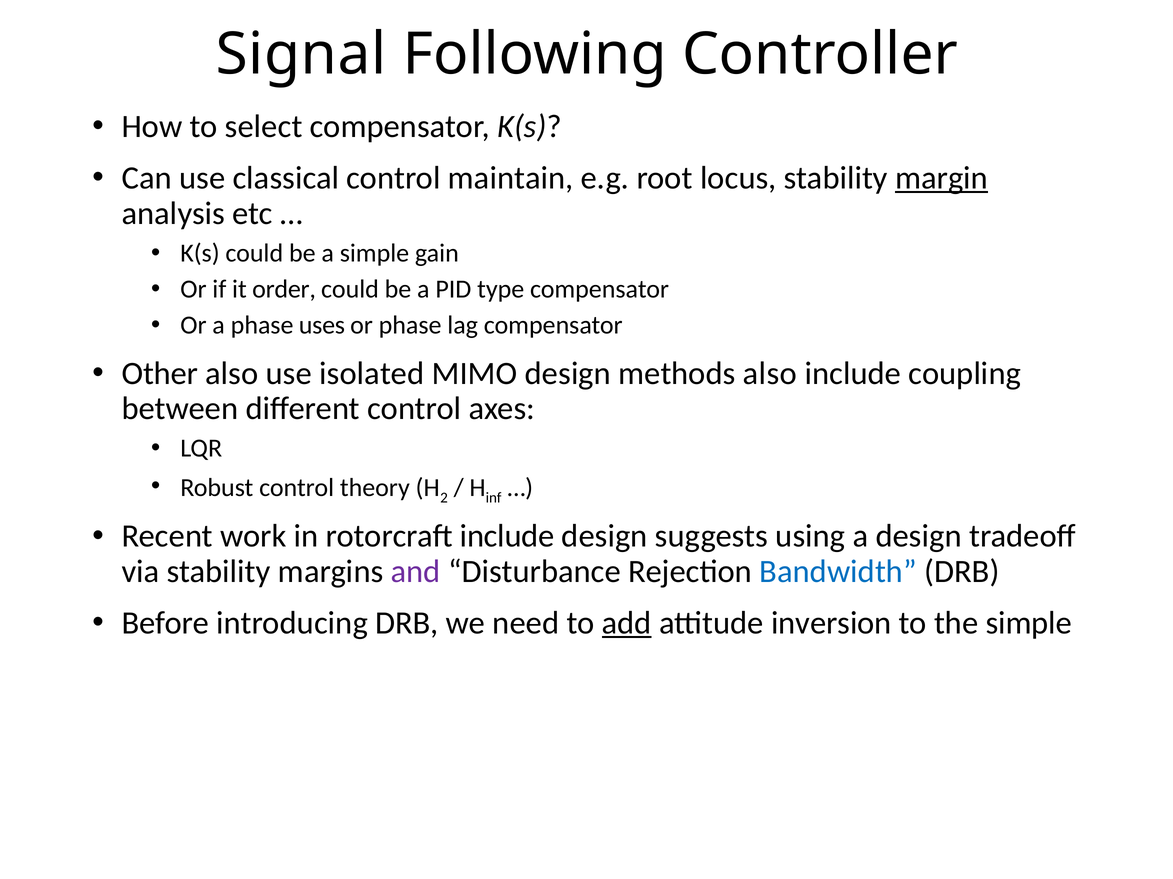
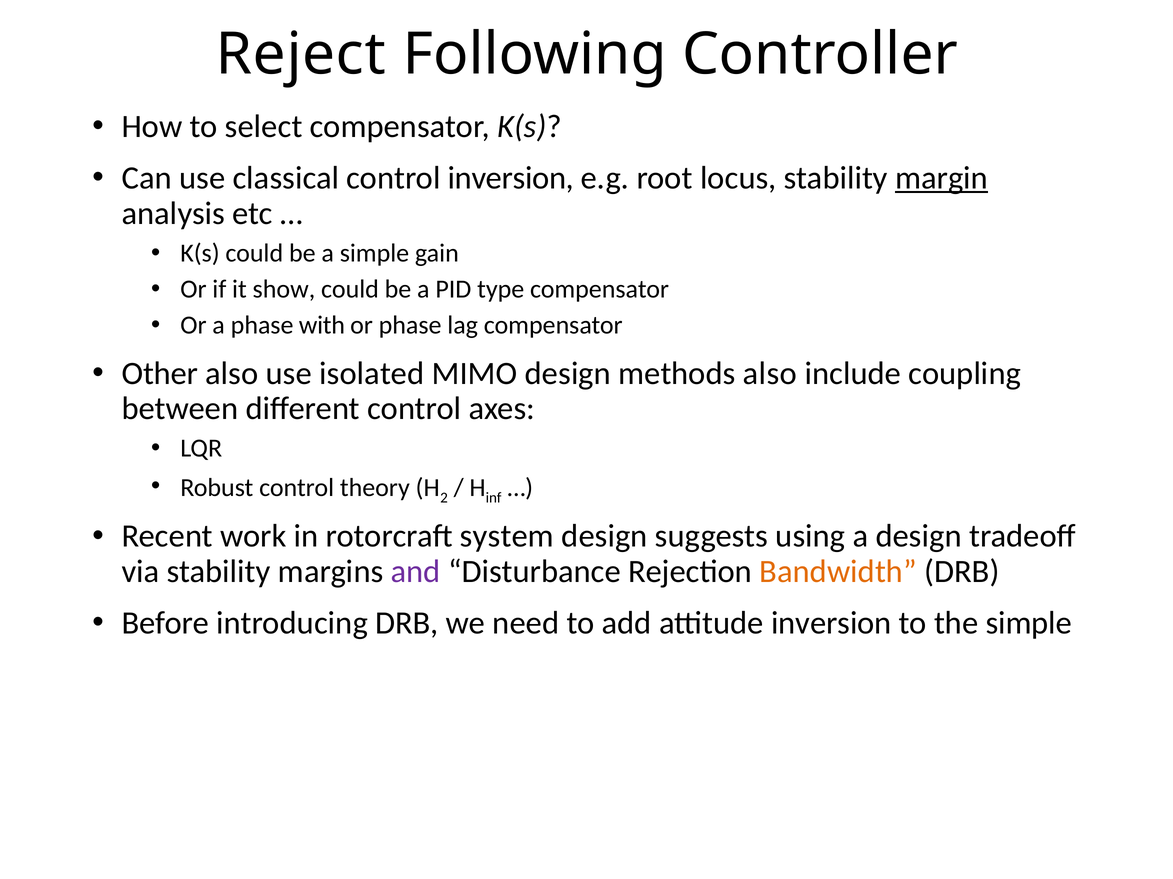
Signal: Signal -> Reject (301, 54)
control maintain: maintain -> inversion (511, 178)
order: order -> show (284, 289)
uses: uses -> with (322, 326)
rotorcraft include: include -> system (507, 537)
Bandwidth colour: blue -> orange (838, 572)
add underline: present -> none (627, 623)
